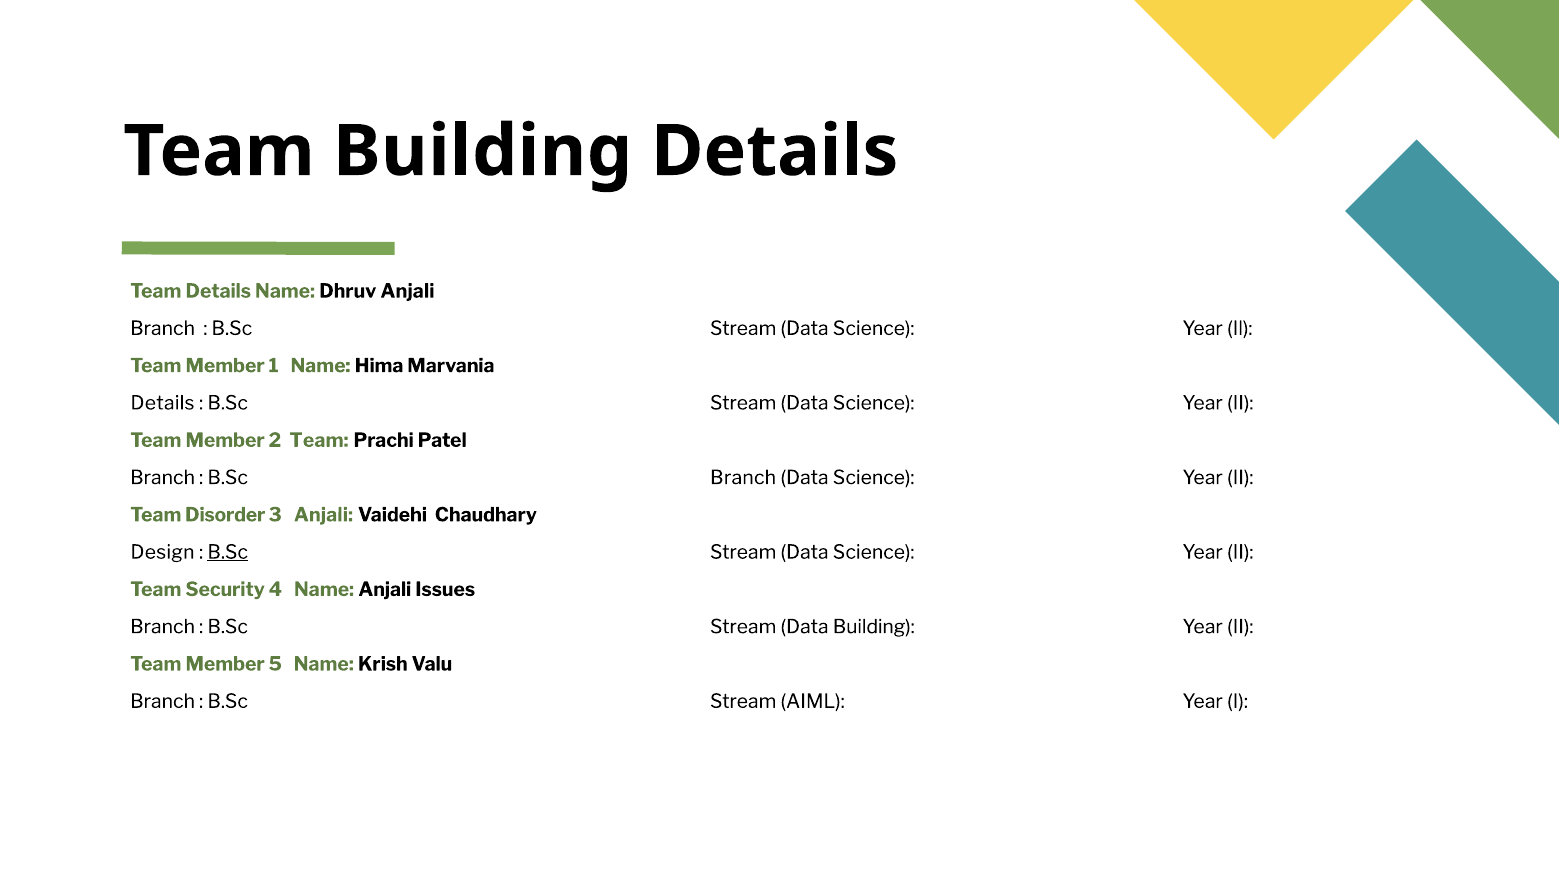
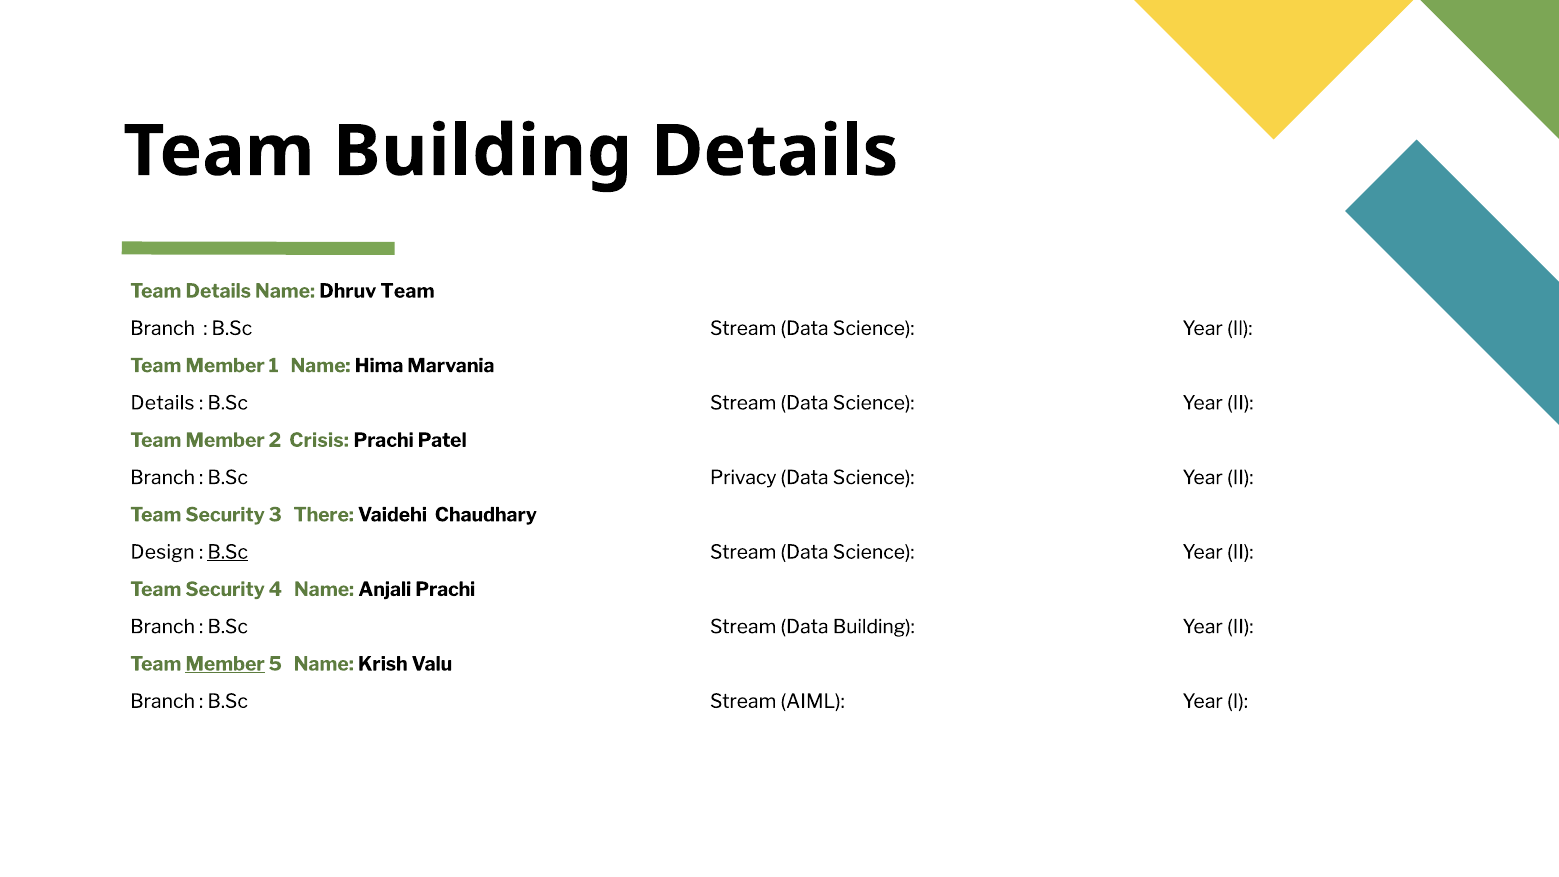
Dhruv Anjali: Anjali -> Team (407, 291)
2 Team: Team -> Crisis (319, 440)
B.Sc Branch: Branch -> Privacy (743, 478)
Disorder: Disorder -> Security (225, 515)
3 Anjali: Anjali -> There (324, 515)
Anjali Issues: Issues -> Prachi (445, 589)
Member underline: none -> present (225, 664)
